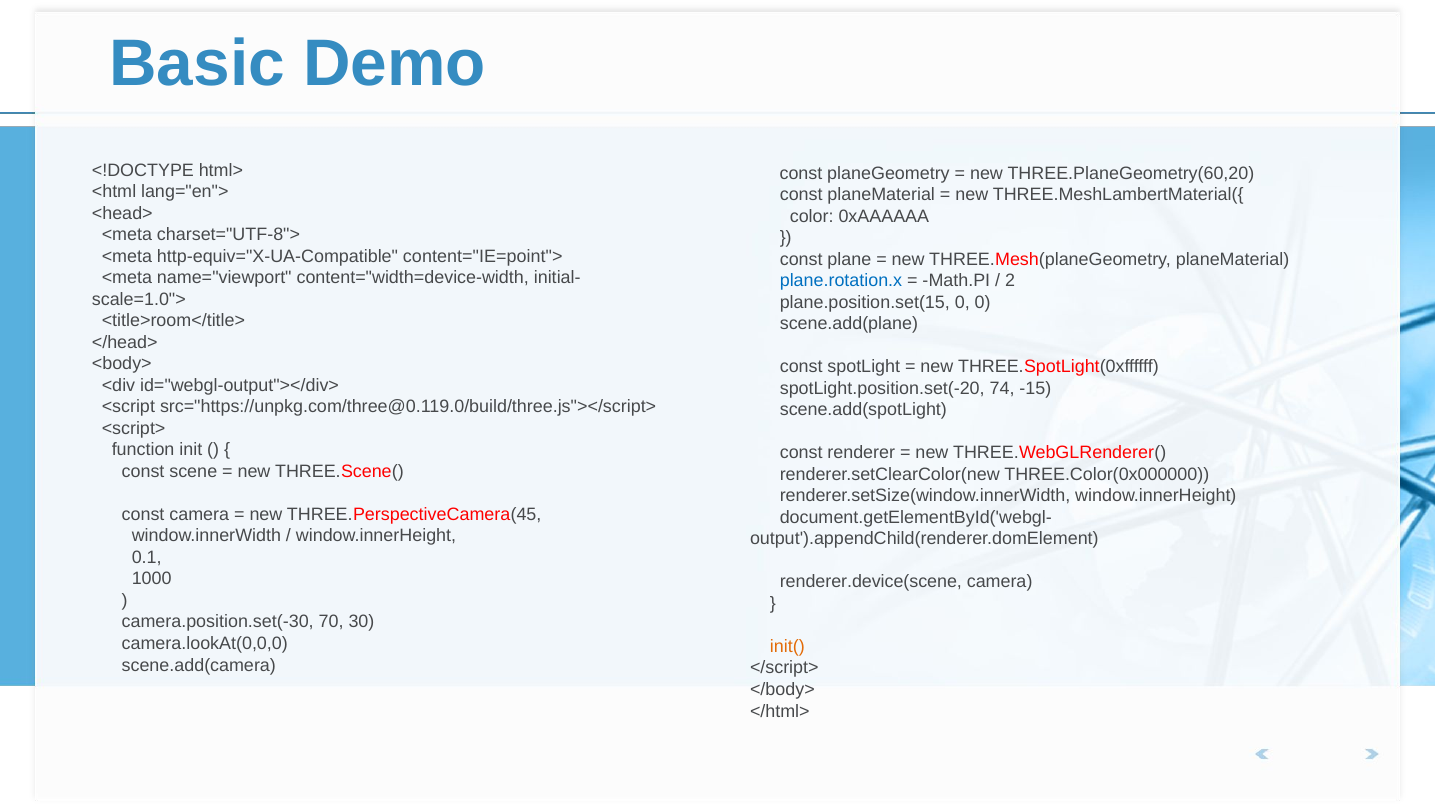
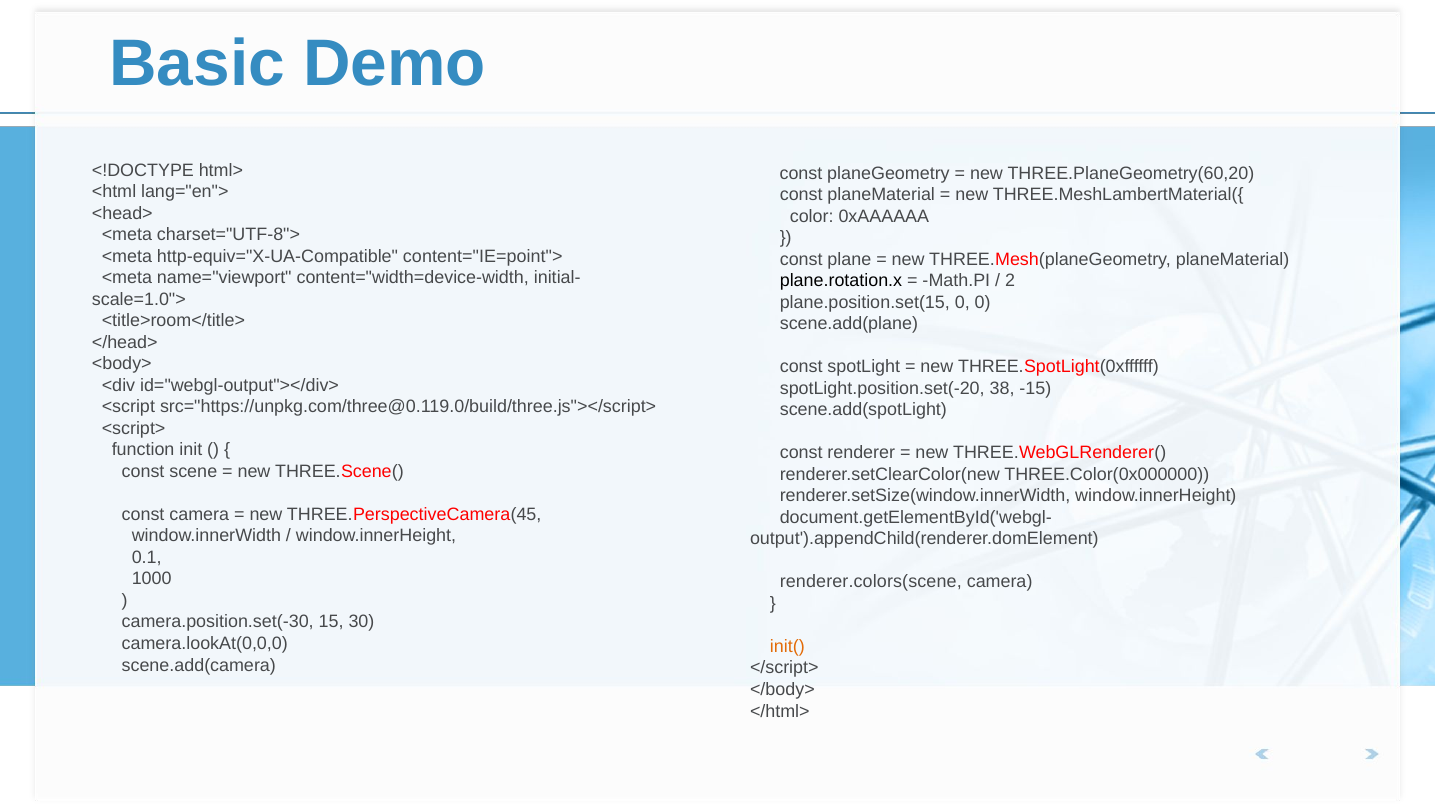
plane.rotation.x colour: blue -> black (841, 281)
74: 74 -> 38 (1002, 388)
renderer.device(scene: renderer.device(scene -> renderer.colors(scene (871, 582)
70: 70 -> 15 (331, 622)
